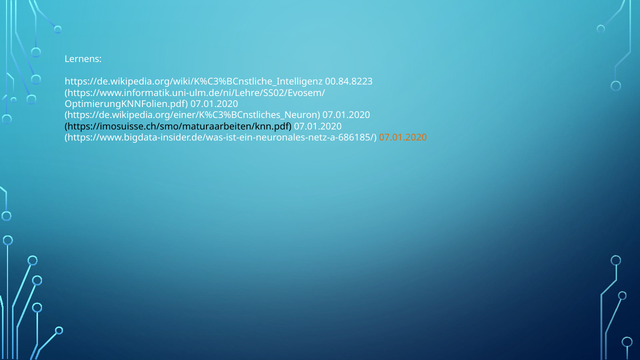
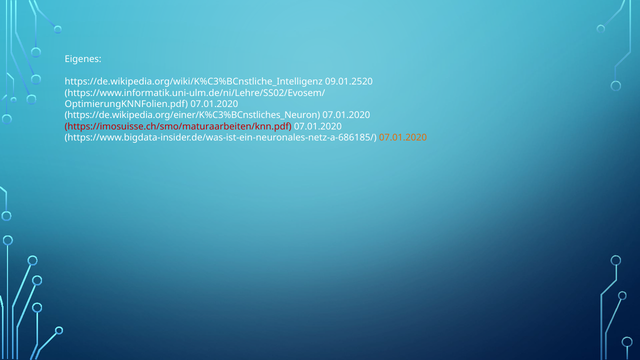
Lernens: Lernens -> Eigenes (83, 59)
00.84.8223: 00.84.8223 -> 09.01.2520 (349, 82)
https://imosuisse.ch/smo/maturaarbeiten/knn.pdf colour: black -> red (178, 127)
